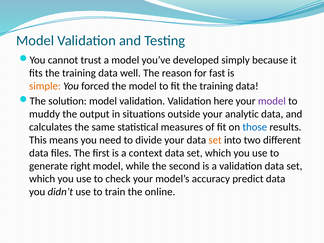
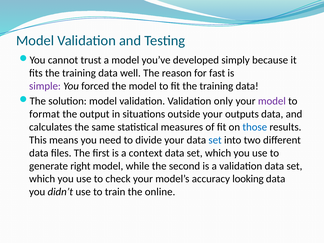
simple colour: orange -> purple (45, 86)
here: here -> only (223, 101)
muddy: muddy -> format (45, 114)
analytic: analytic -> outputs (242, 114)
set colour: orange -> blue (215, 140)
predict: predict -> looking (248, 179)
